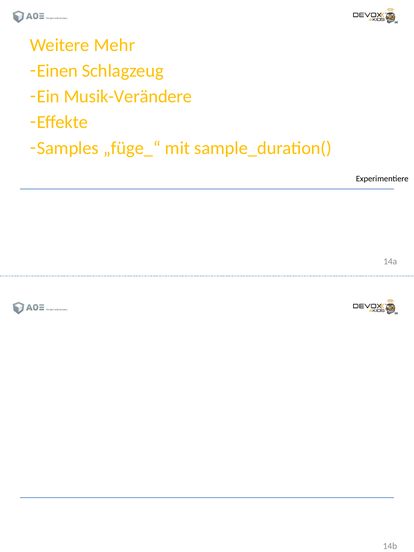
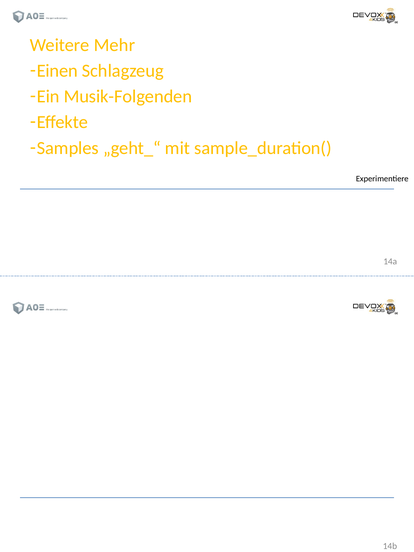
Musik-Verändere: Musik-Verändere -> Musik-Folgenden (128, 96)
„füge_“: „füge_“ -> „geht_“ (132, 148)
